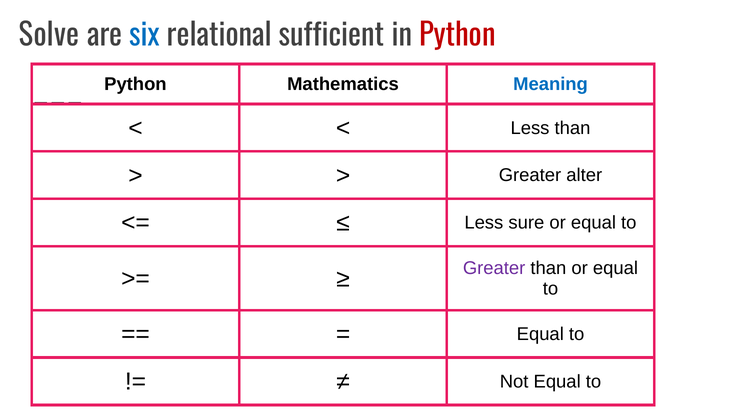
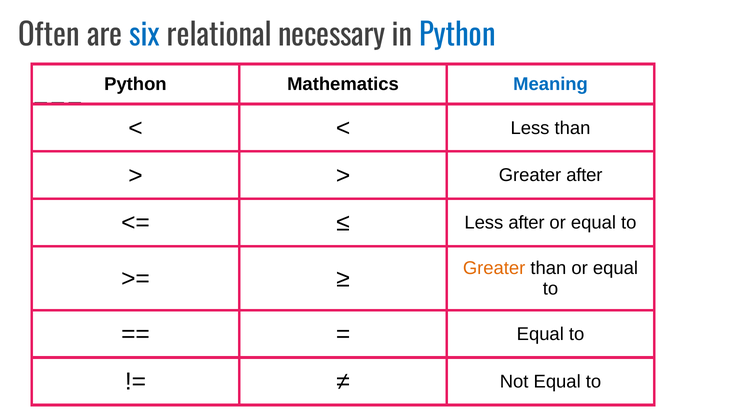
Solve: Solve -> Often (49, 36)
sufficient: sufficient -> necessary (332, 36)
Python colour: red -> blue (457, 36)
Greater alter: alter -> after (584, 175)
Less sure: sure -> after (526, 223)
Greater colour: purple -> orange (494, 268)
